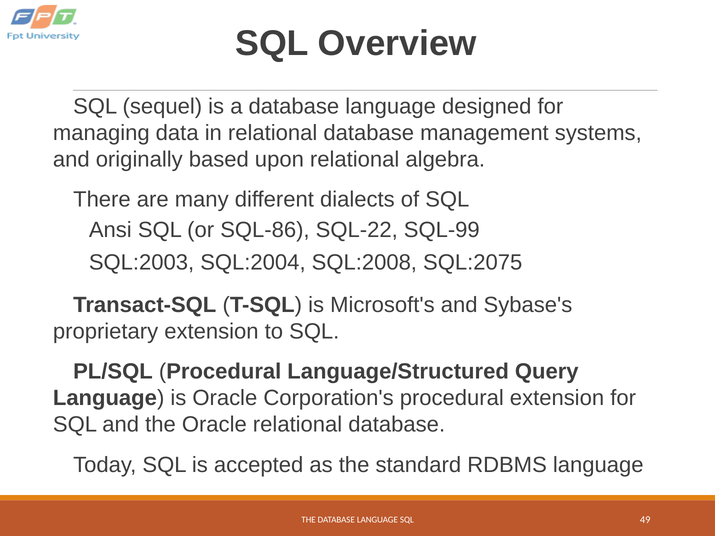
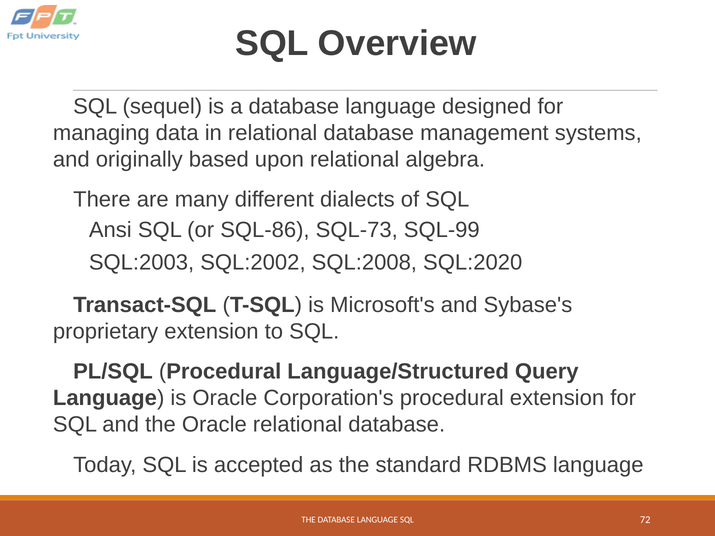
SQL-22: SQL-22 -> SQL-73 (357, 230)
SQL:2004: SQL:2004 -> SQL:2002 (253, 263)
SQL:2075: SQL:2075 -> SQL:2020 (473, 263)
49: 49 -> 72 (645, 520)
